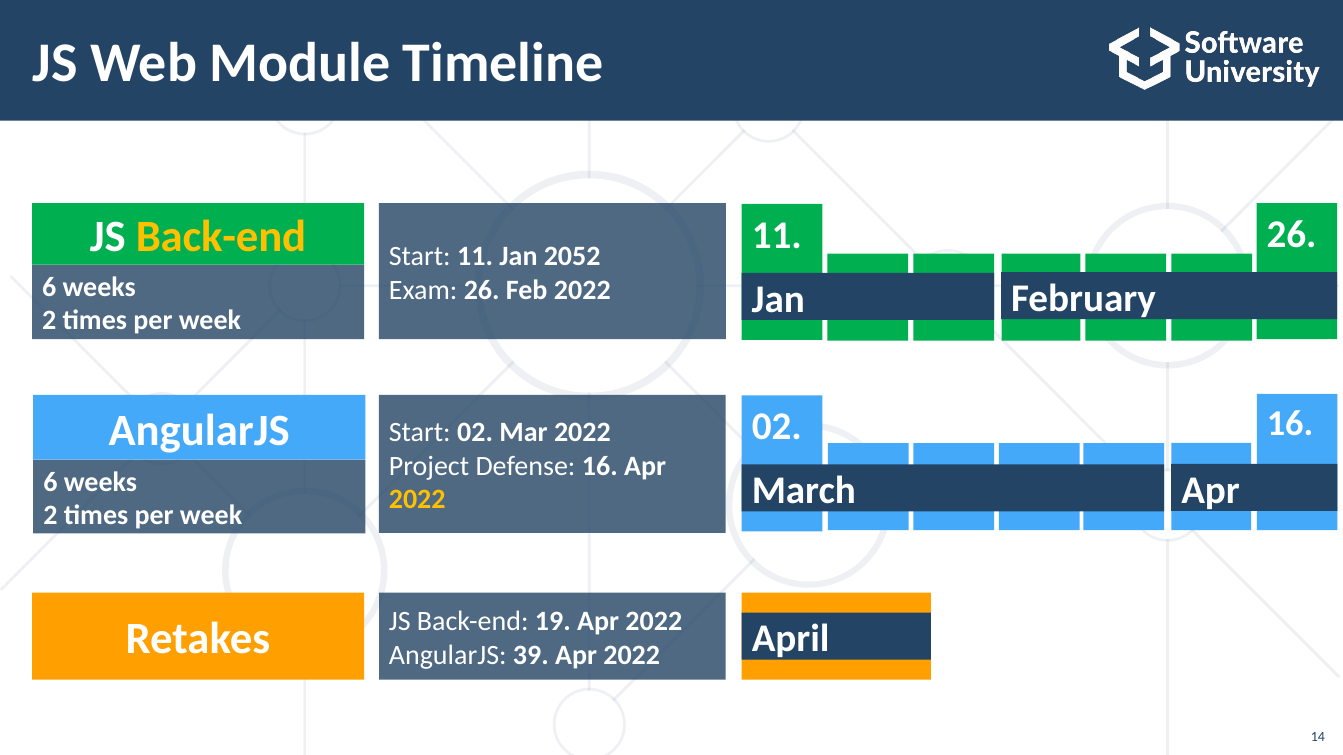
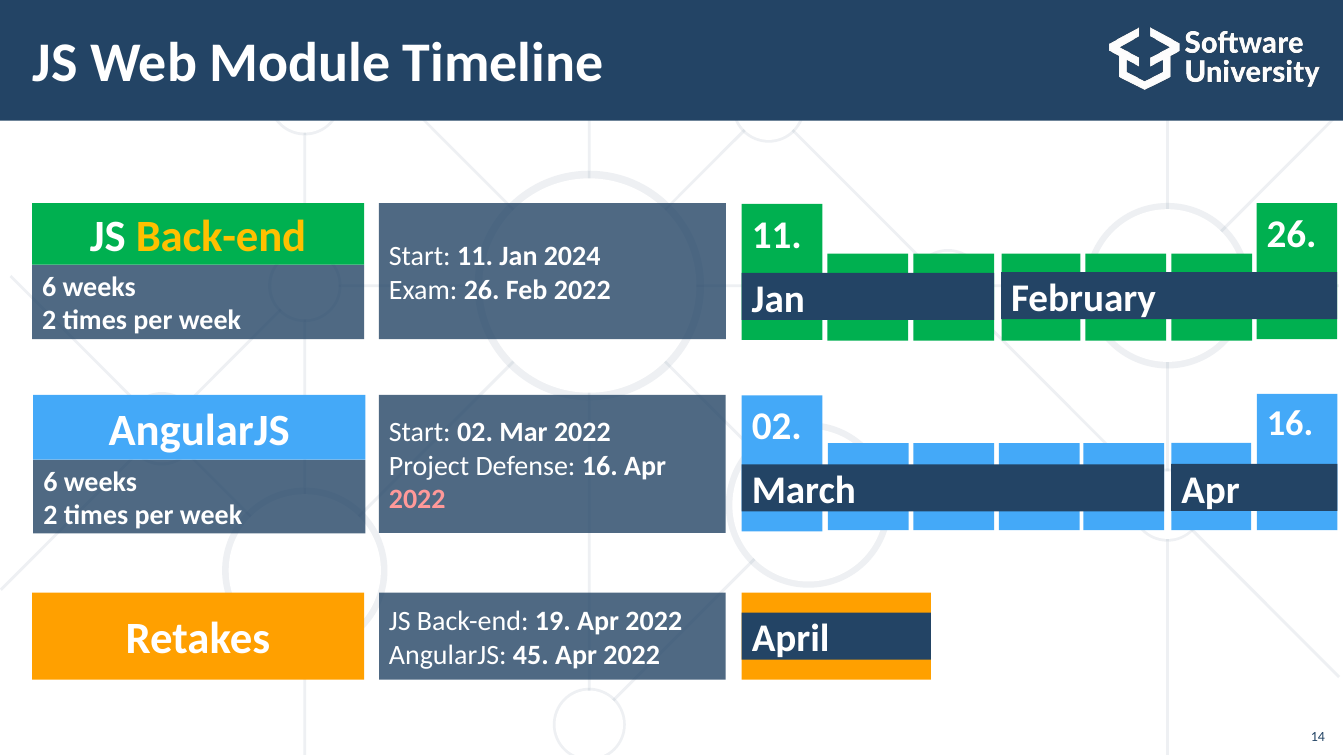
2052: 2052 -> 2024 (572, 256)
2022 colour: yellow -> pink (417, 500)
39: 39 -> 45 (531, 655)
